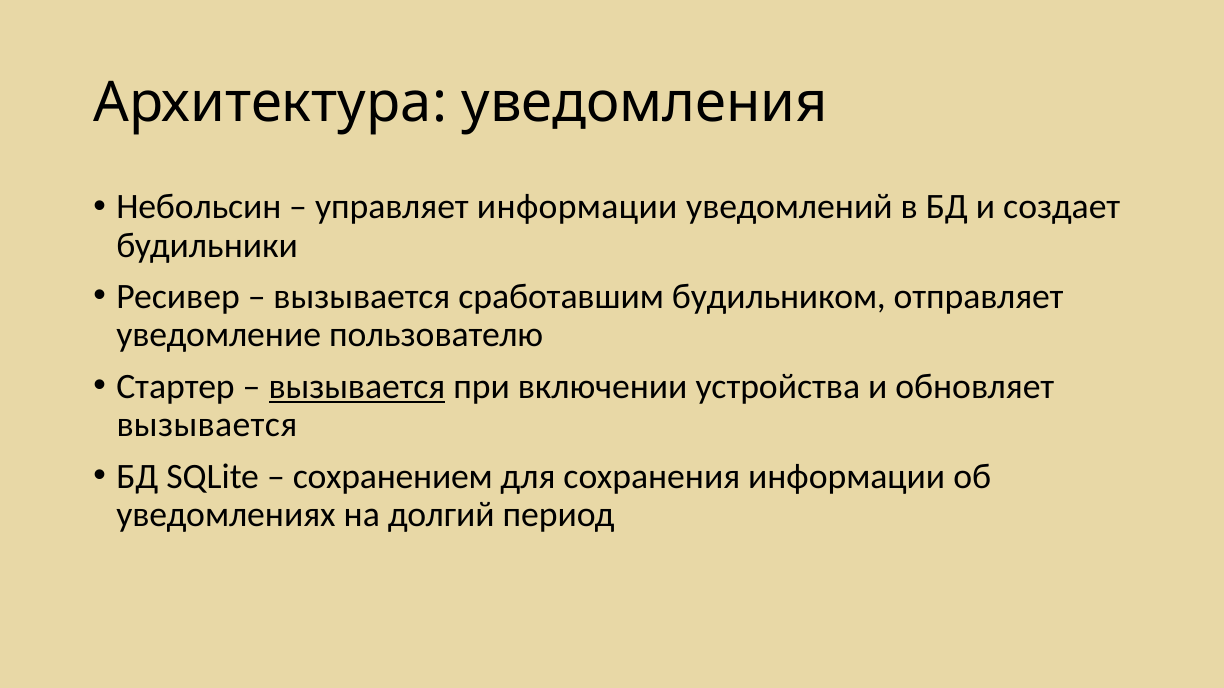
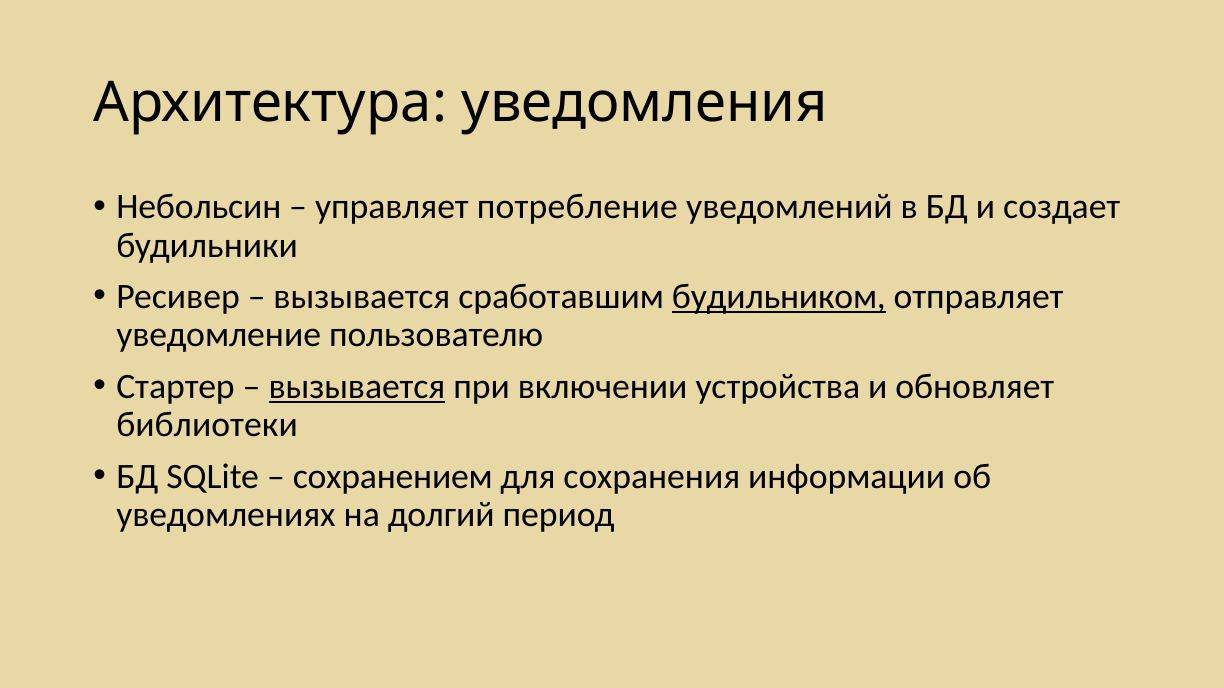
управляет информации: информации -> потребление (577, 207)
будильником underline: none -> present (779, 297)
вызывается: вызывается -> библиотеки (207, 425)
